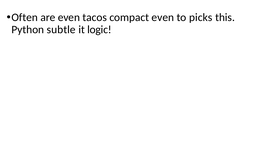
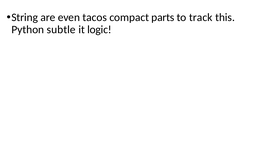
Often: Often -> String (25, 17)
compact even: even -> parts (163, 17)
picks: picks -> track (201, 17)
